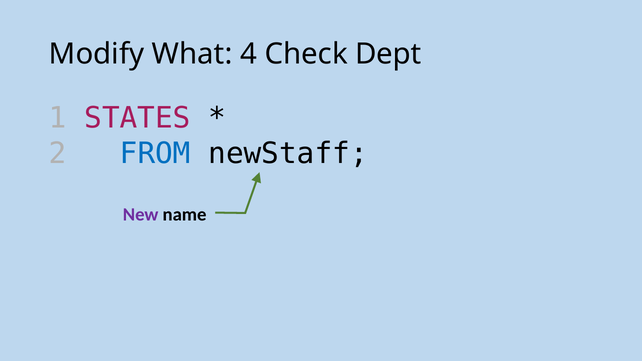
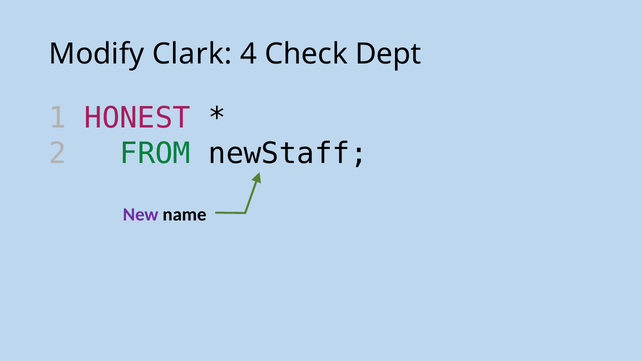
What: What -> Clark (192, 54)
STATES: STATES -> HONEST (137, 118)
FROM colour: blue -> green (155, 154)
